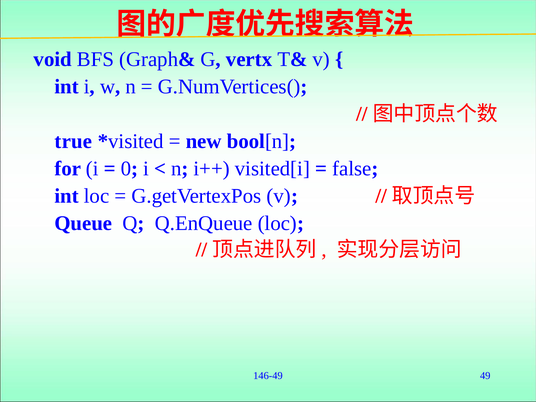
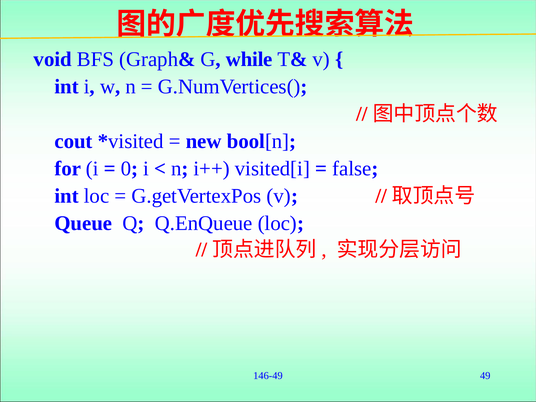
vertx: vertx -> while (249, 59)
true: true -> cout (74, 141)
